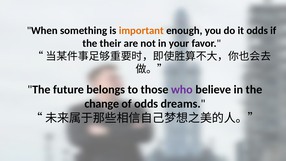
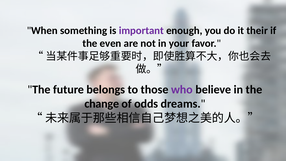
important colour: orange -> purple (141, 30)
it odds: odds -> their (257, 30)
their: their -> even (111, 43)
